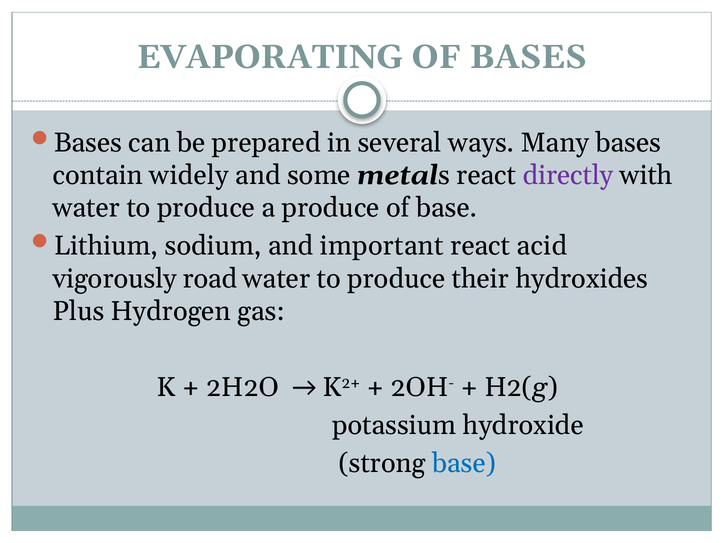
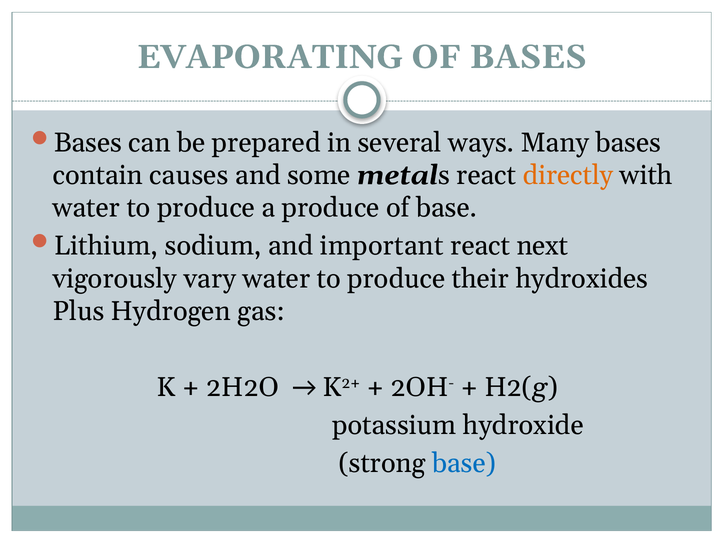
widely: widely -> causes (189, 175)
directly colour: purple -> orange (568, 175)
acid: acid -> next (542, 246)
road: road -> vary (210, 279)
